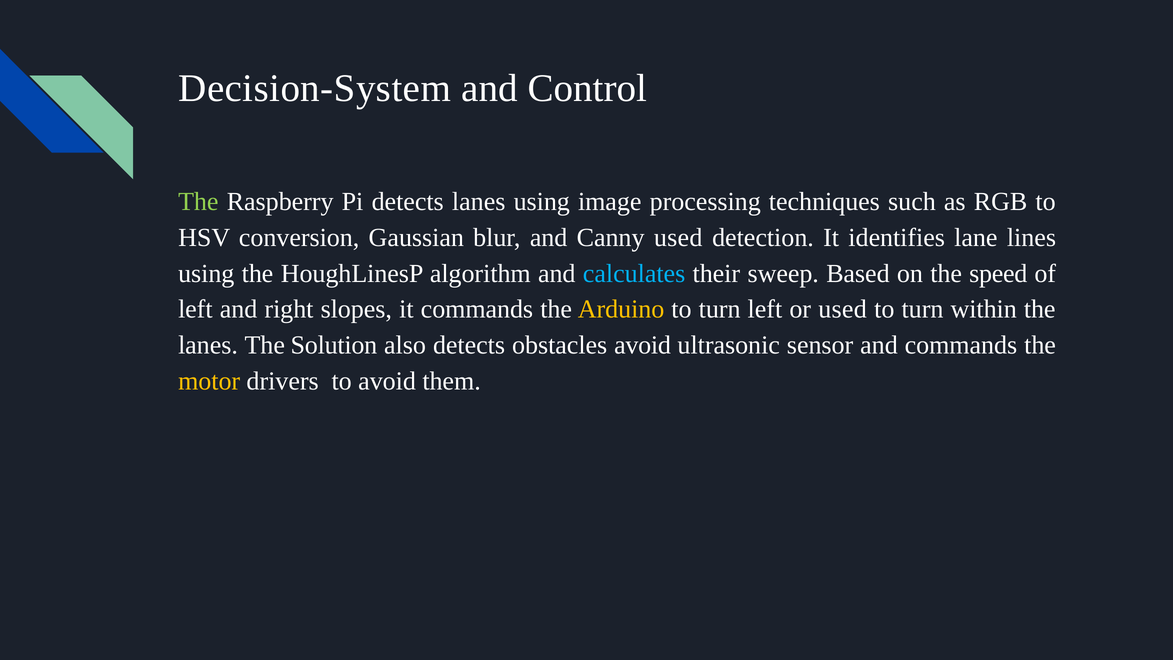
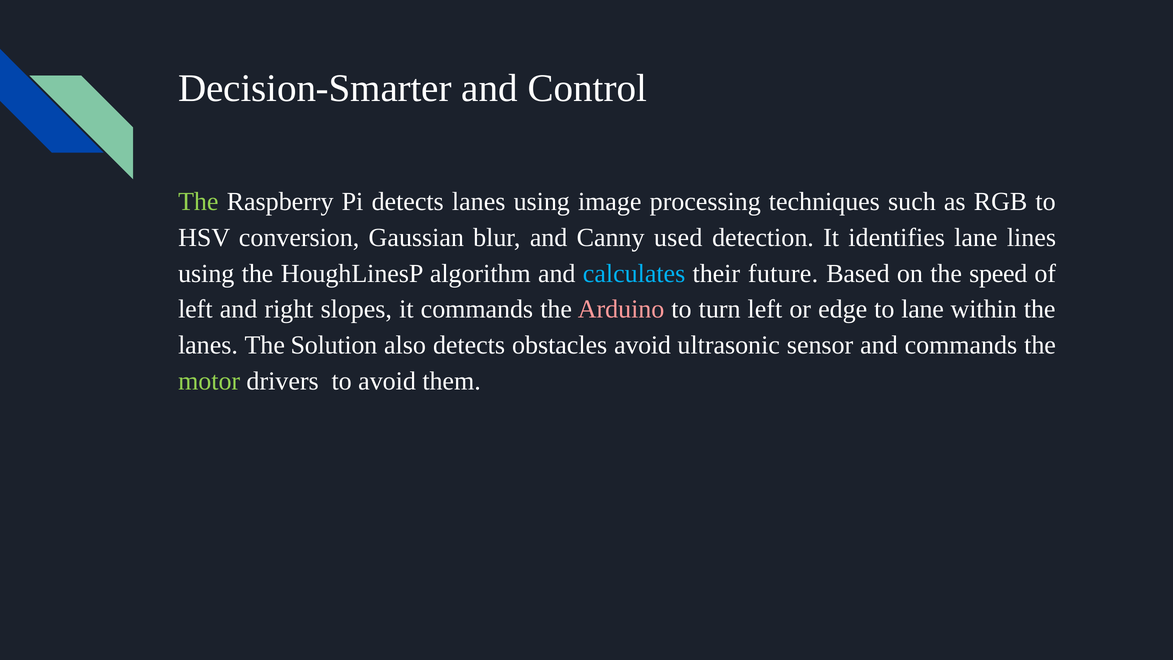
Decision-System: Decision-System -> Decision-Smarter (315, 88)
sweep: sweep -> future (783, 273)
Arduino colour: yellow -> pink (621, 309)
or used: used -> edge (843, 309)
turn: turn -> lane (923, 309)
motor colour: yellow -> light green (209, 381)
